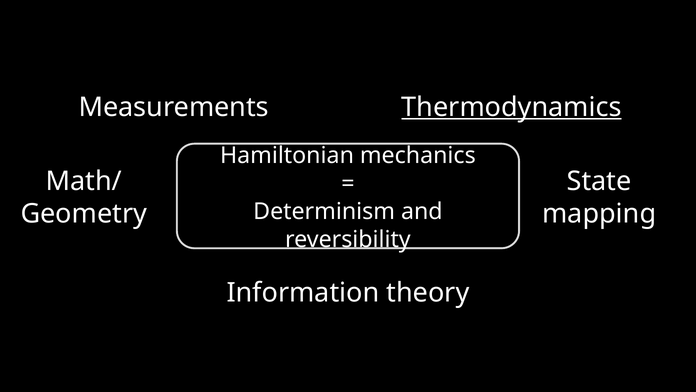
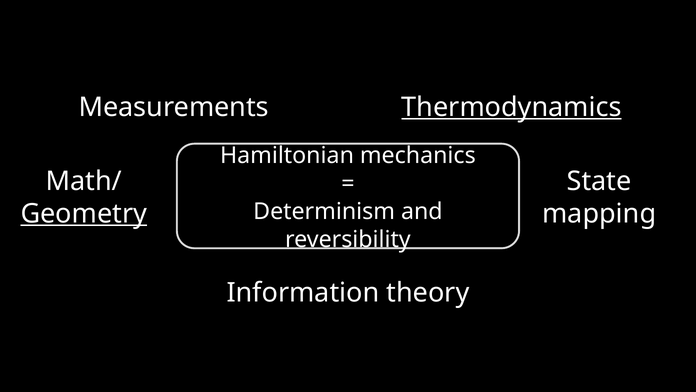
Geometry underline: none -> present (84, 213)
